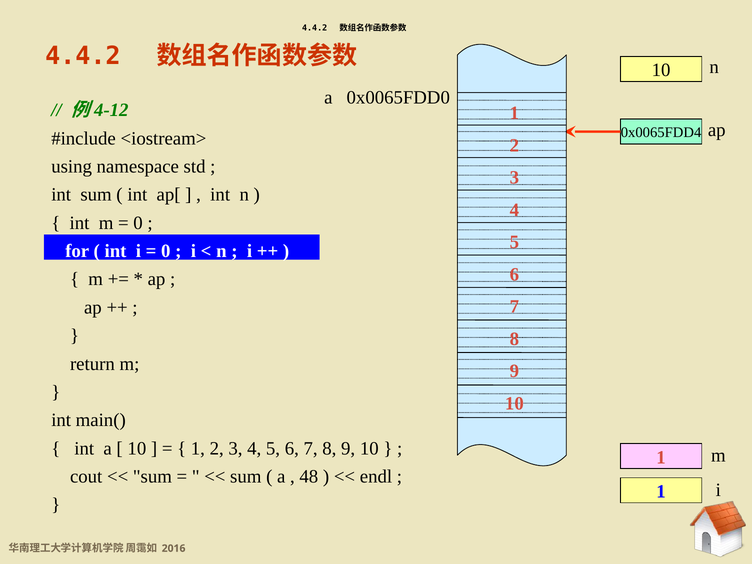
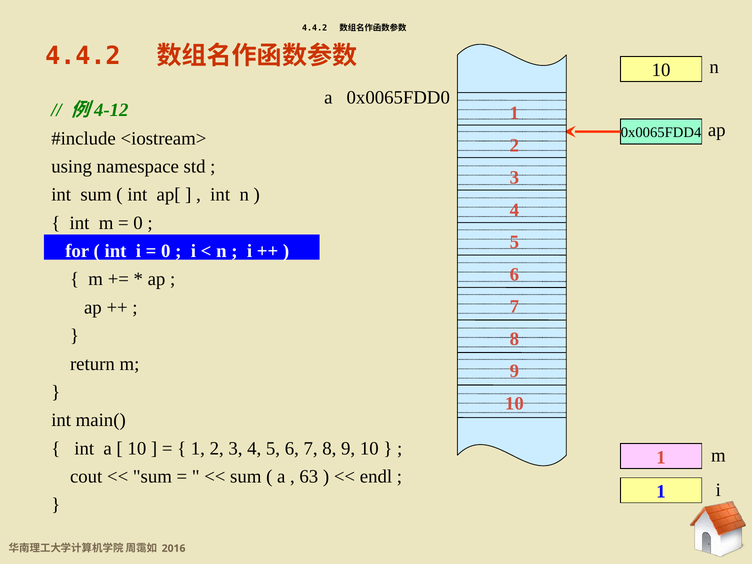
48: 48 -> 63 (309, 477)
